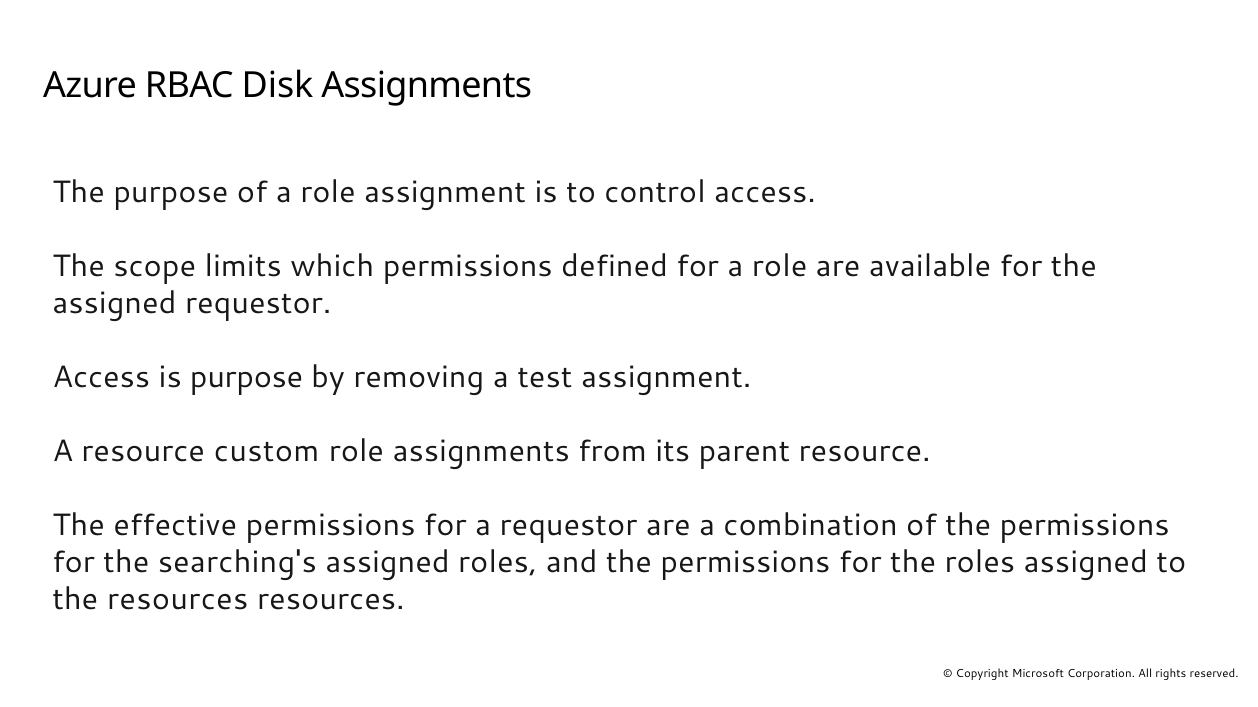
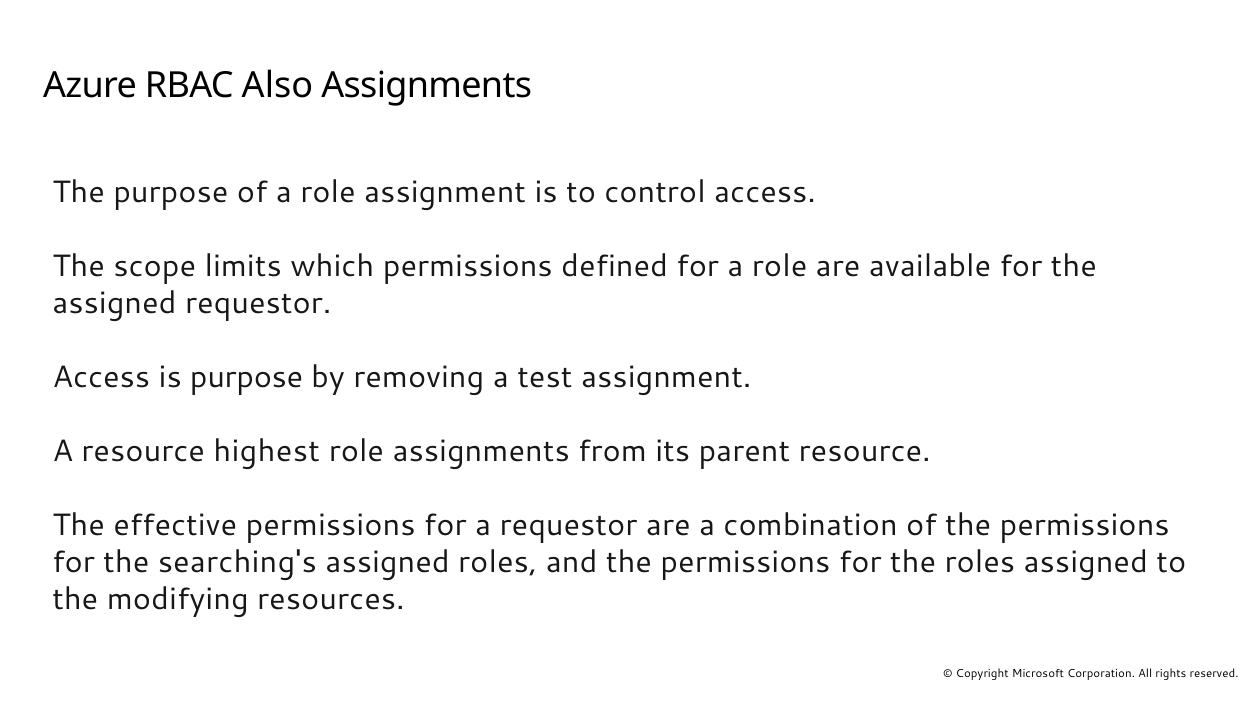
Disk: Disk -> Also (277, 86)
custom: custom -> highest (267, 451)
the resources: resources -> modifying (178, 599)
